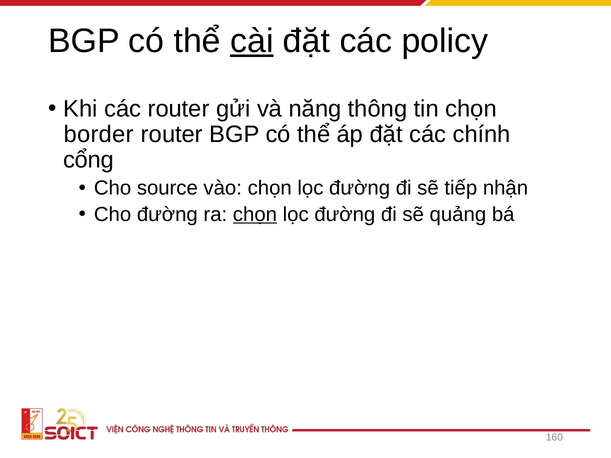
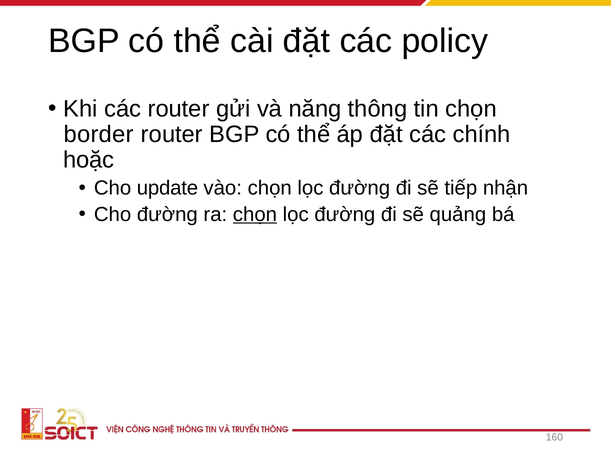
cài underline: present -> none (252, 41)
cổng: cổng -> hoặc (89, 160)
source: source -> update (167, 188)
